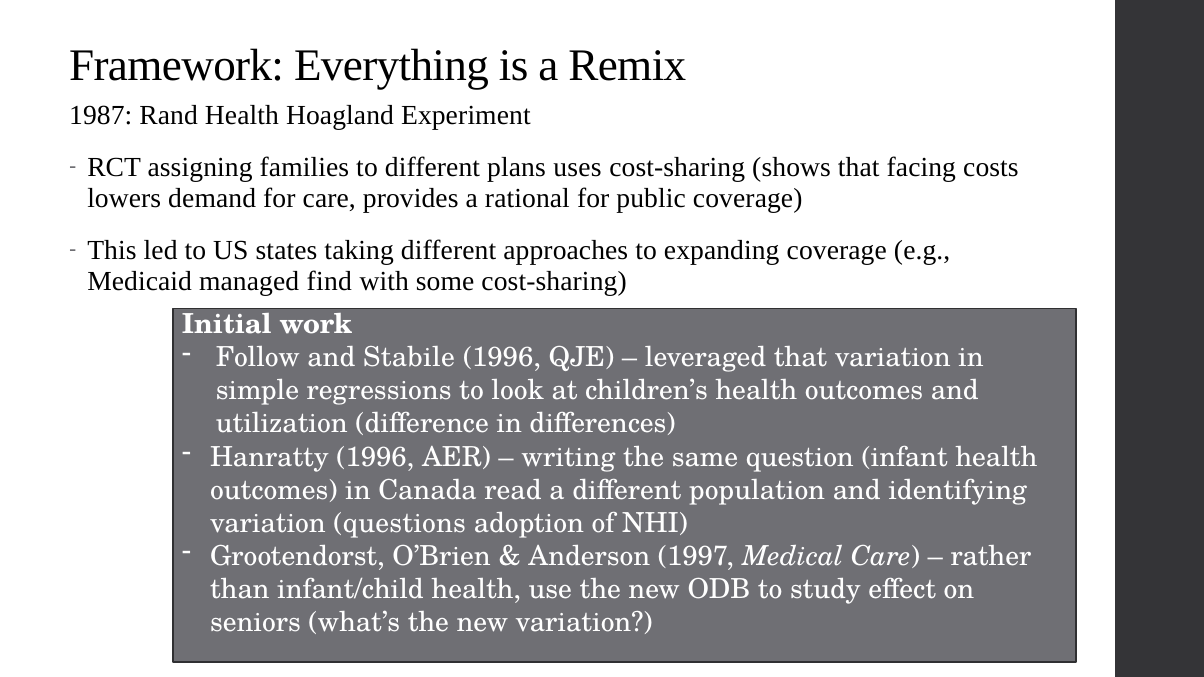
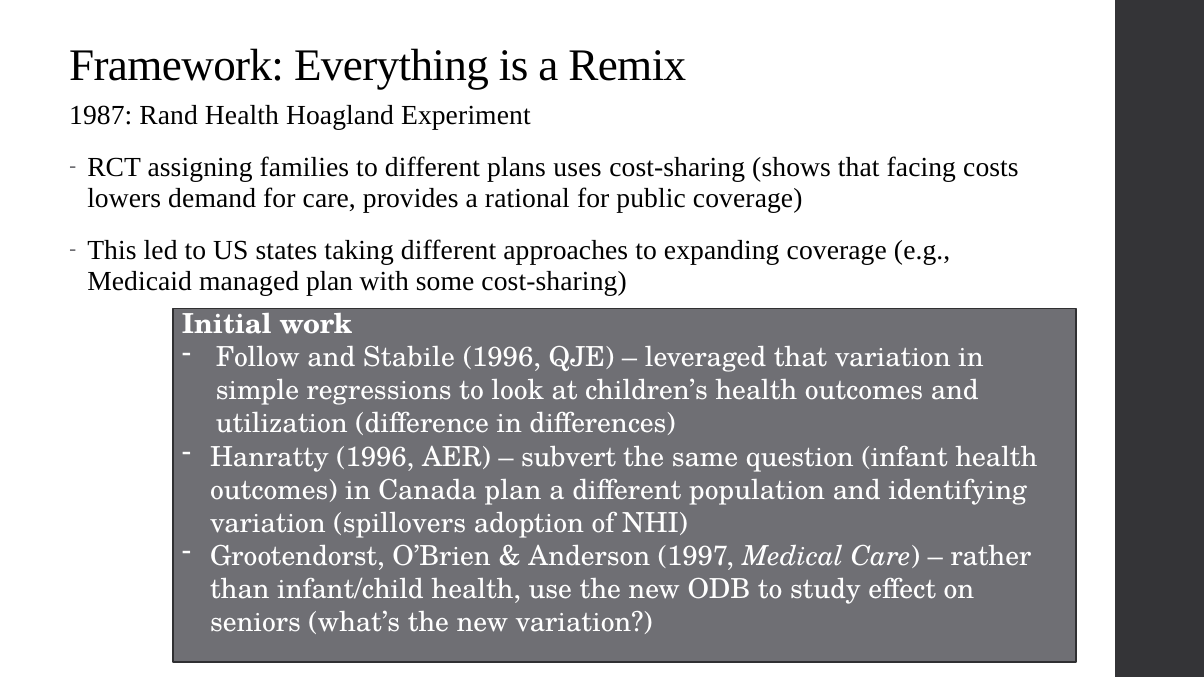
managed find: find -> plan (330, 281)
writing: writing -> subvert (569, 457)
Canada read: read -> plan (513, 490)
questions: questions -> spillovers (400, 523)
